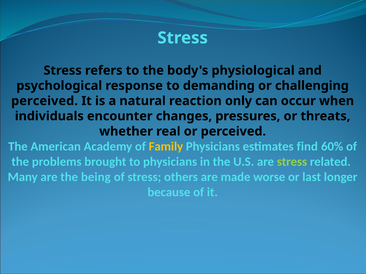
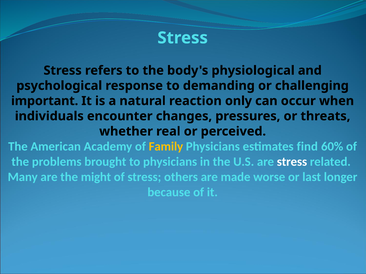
perceived: perceived -> important (45, 101)
stress colour: light green -> white (292, 162)
being: being -> might (96, 177)
